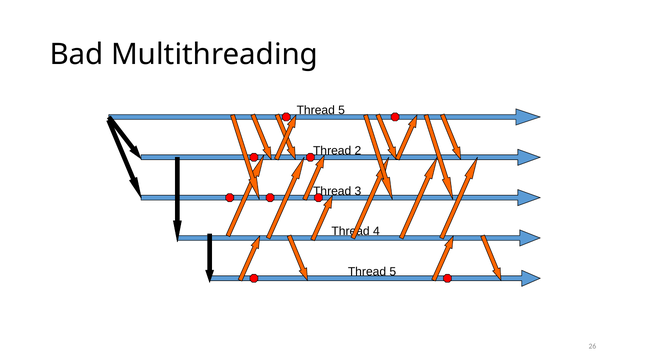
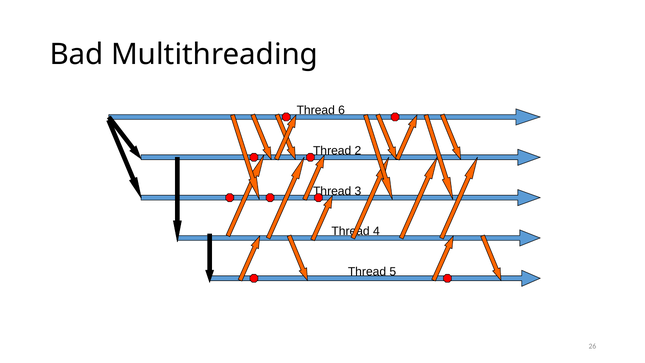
5: 5 -> 6 (342, 110)
